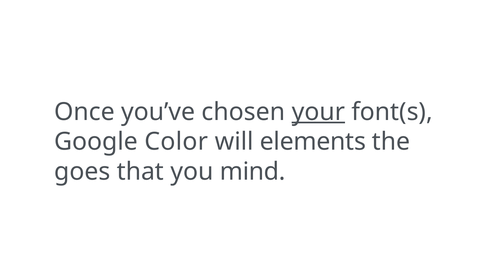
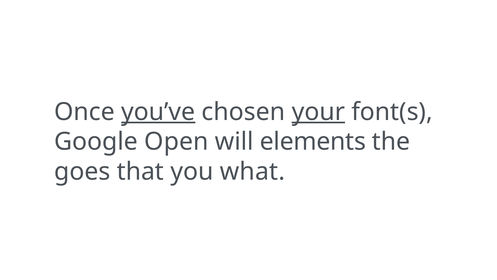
you’ve underline: none -> present (158, 112)
Color: Color -> Open (176, 142)
mind: mind -> what (252, 171)
